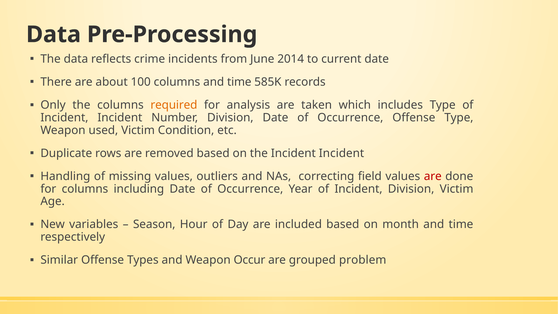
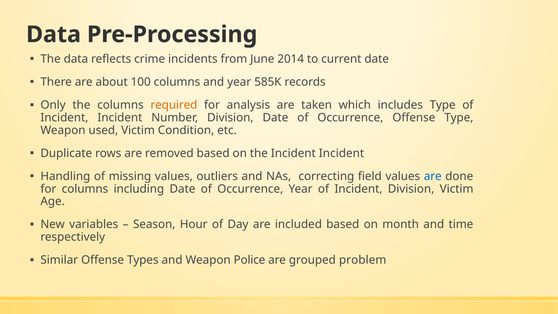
columns and time: time -> year (239, 82)
are colour: red -> blue (433, 176)
Occur: Occur -> Police (249, 260)
